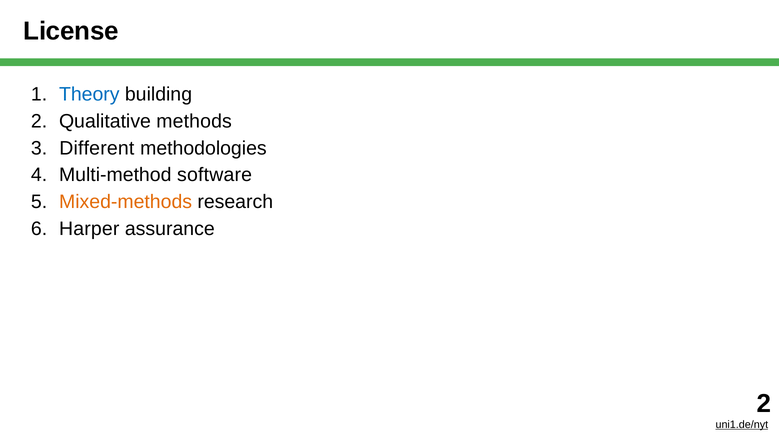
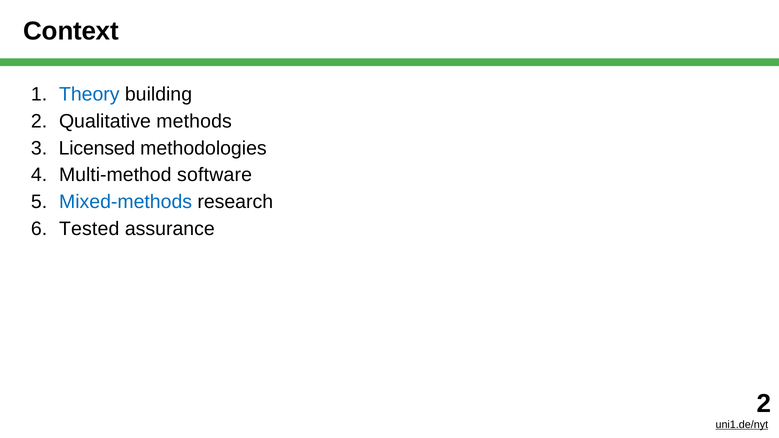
License: License -> Context (71, 31)
Different: Different -> Licensed (97, 148)
Mixed-methods colour: orange -> blue (126, 202)
Harper: Harper -> Tested (89, 229)
